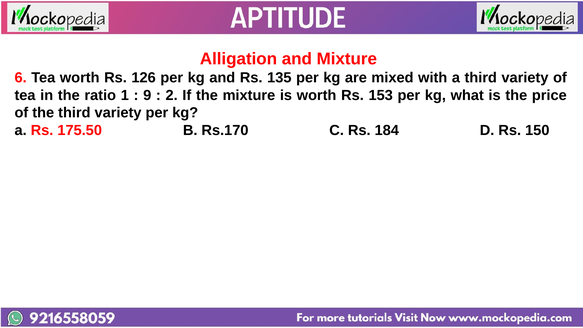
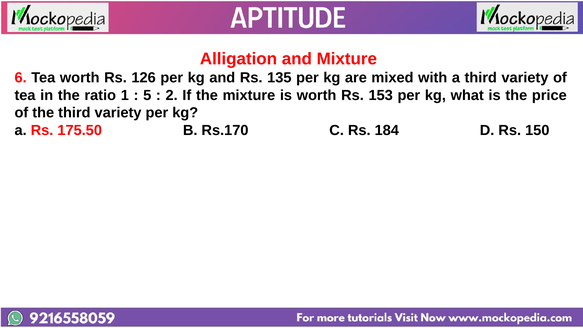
9: 9 -> 5 (147, 95)
